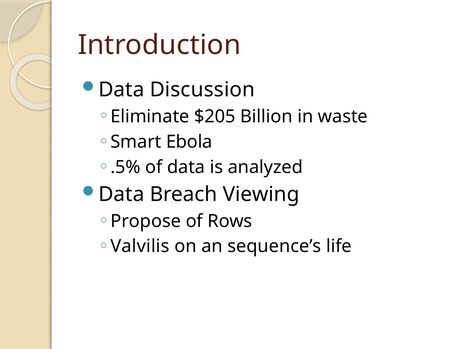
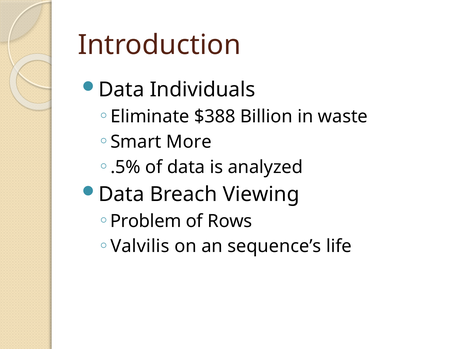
Discussion: Discussion -> Individuals (203, 90)
$205: $205 -> $388 (215, 117)
Ebola: Ebola -> More (189, 142)
Propose: Propose -> Problem (146, 221)
